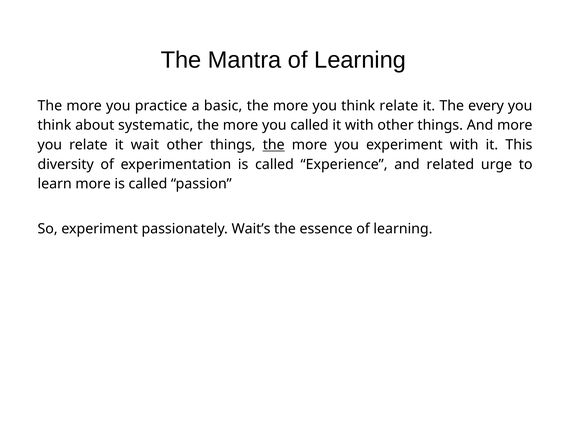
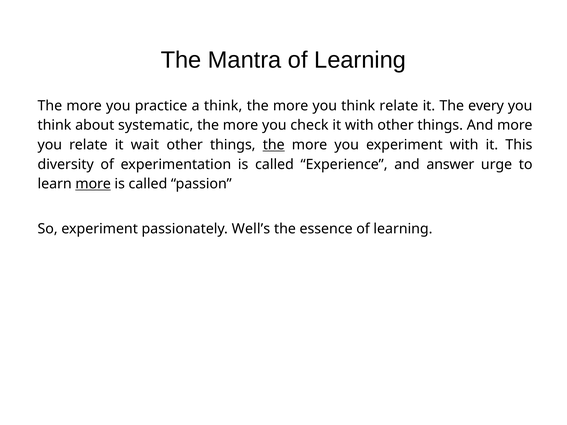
a basic: basic -> think (223, 106)
you called: called -> check (309, 125)
related: related -> answer (450, 165)
more underline: none -> present (93, 184)
Wait’s: Wait’s -> Well’s (251, 229)
